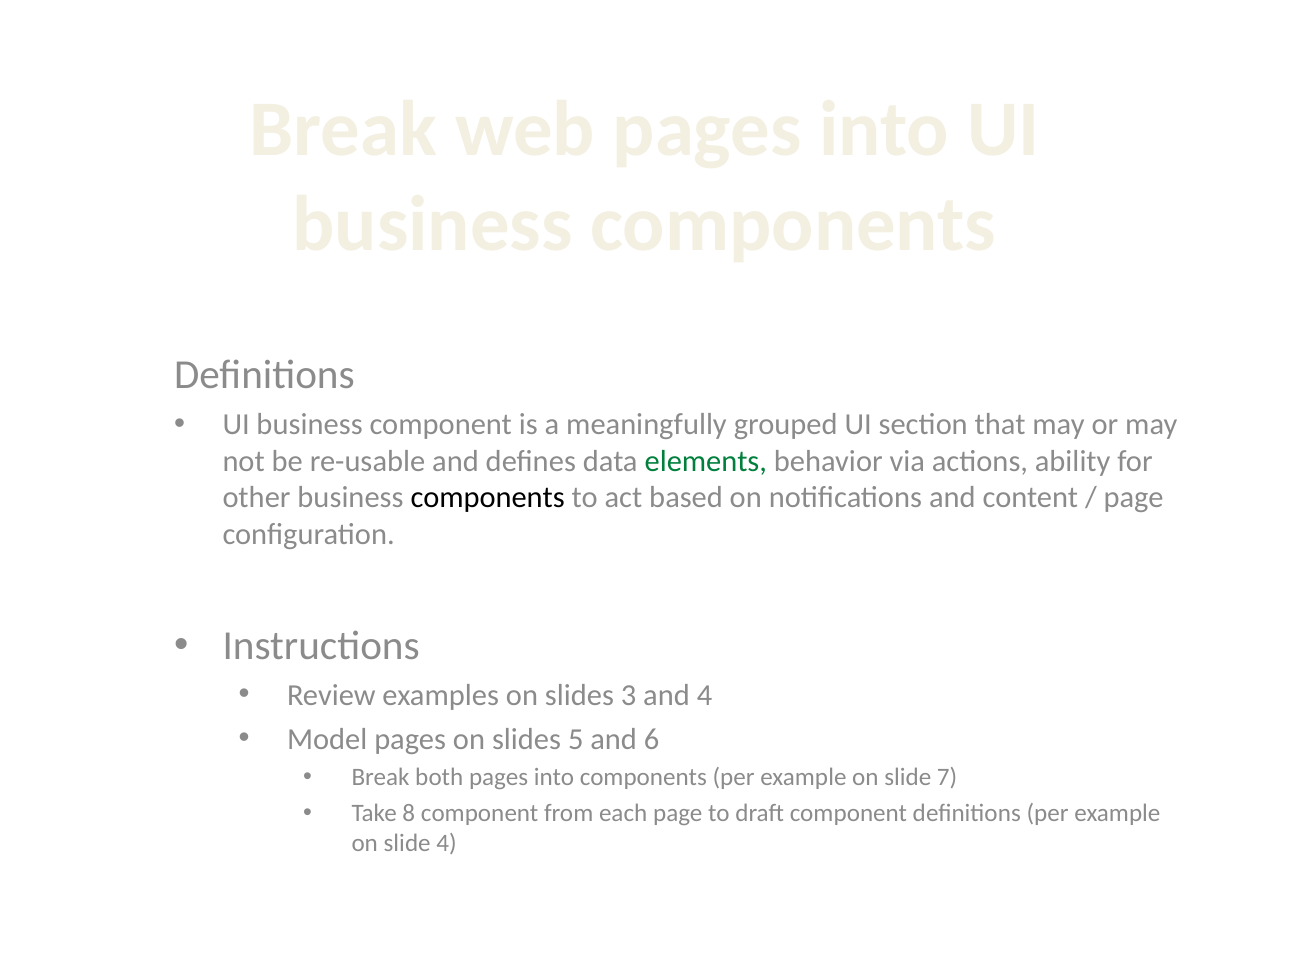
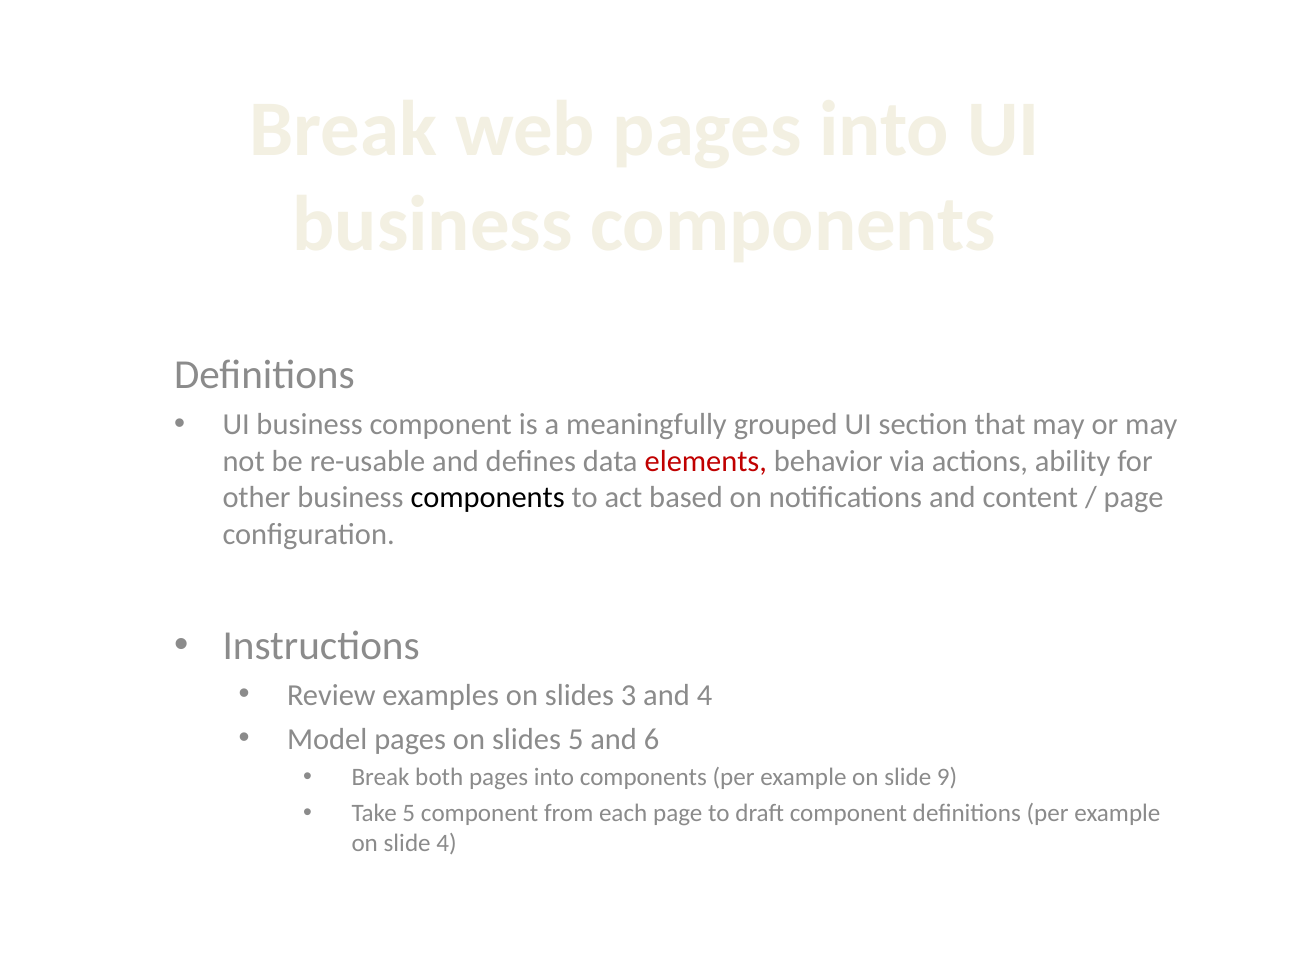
elements colour: green -> red (706, 461)
7: 7 -> 9 (947, 778)
Take 8: 8 -> 5 (409, 814)
